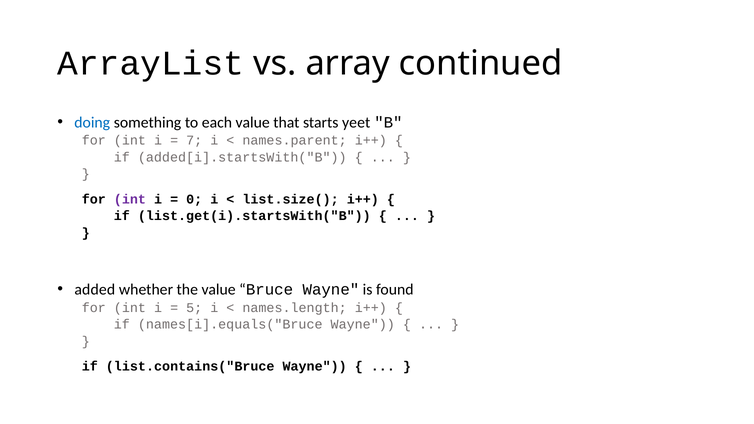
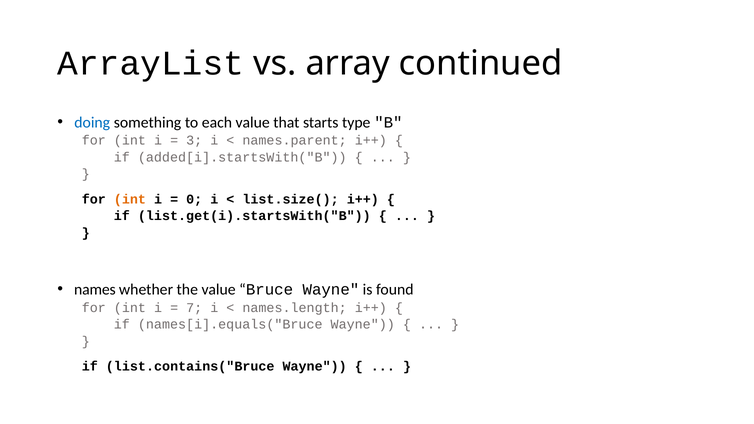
yeet: yeet -> type (356, 123)
7: 7 -> 3 (194, 141)
int colour: purple -> orange (130, 199)
added: added -> names (95, 289)
5: 5 -> 7 (194, 308)
